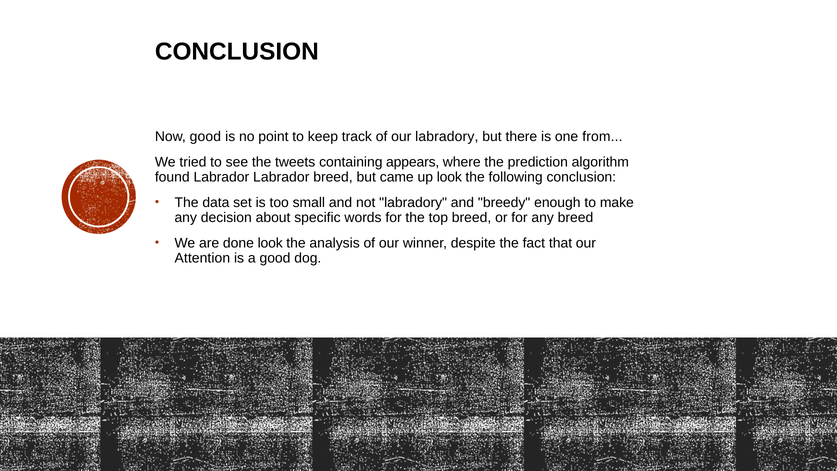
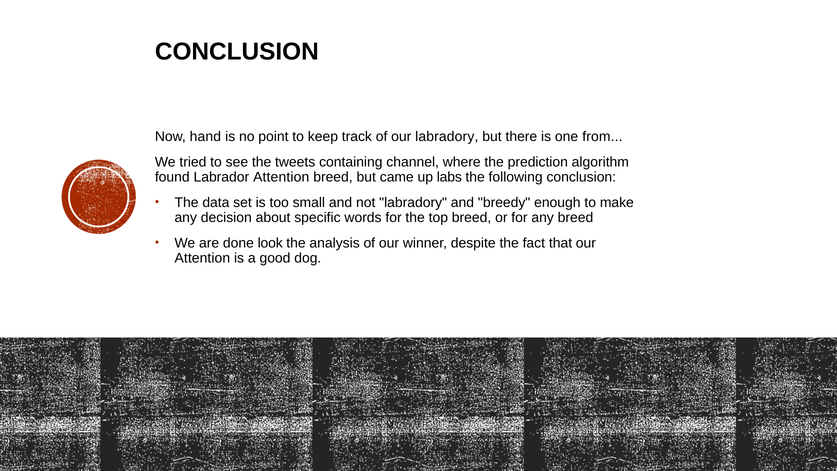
Now good: good -> hand (205, 136)
appears: appears -> channel (413, 162)
Labrador Labrador: Labrador -> Attention (281, 177)
up look: look -> labs (449, 177)
